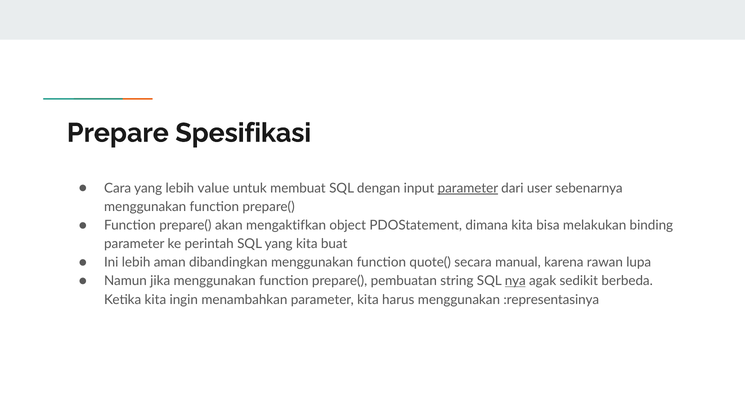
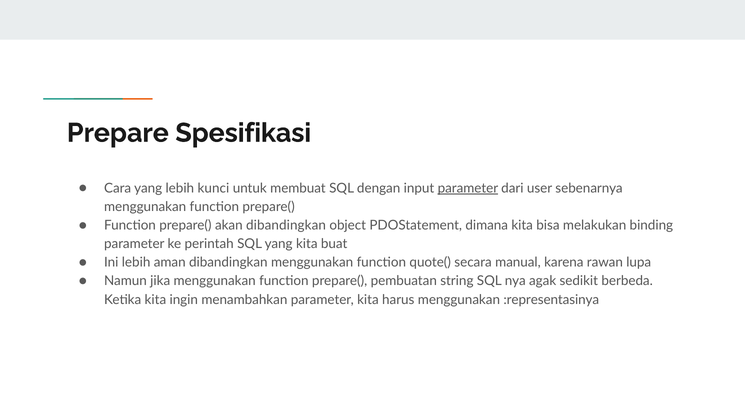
value: value -> kunci (213, 188)
akan mengaktifkan: mengaktifkan -> dibandingkan (286, 225)
nya underline: present -> none (515, 281)
